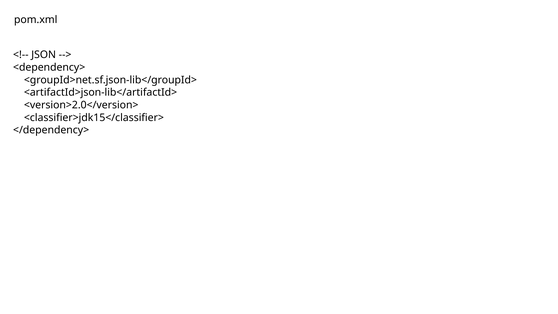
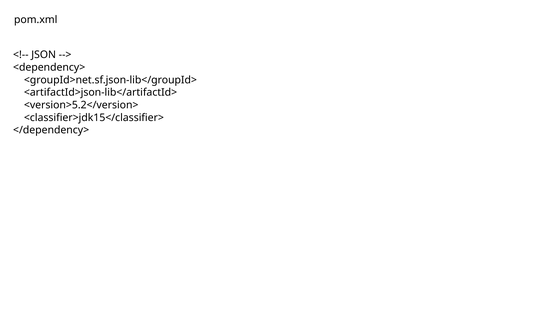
<version>2.0</version>: <version>2.0</version> -> <version>5.2</version> (81, 105)
